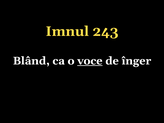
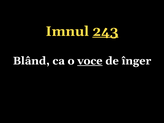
243 underline: none -> present (105, 31)
